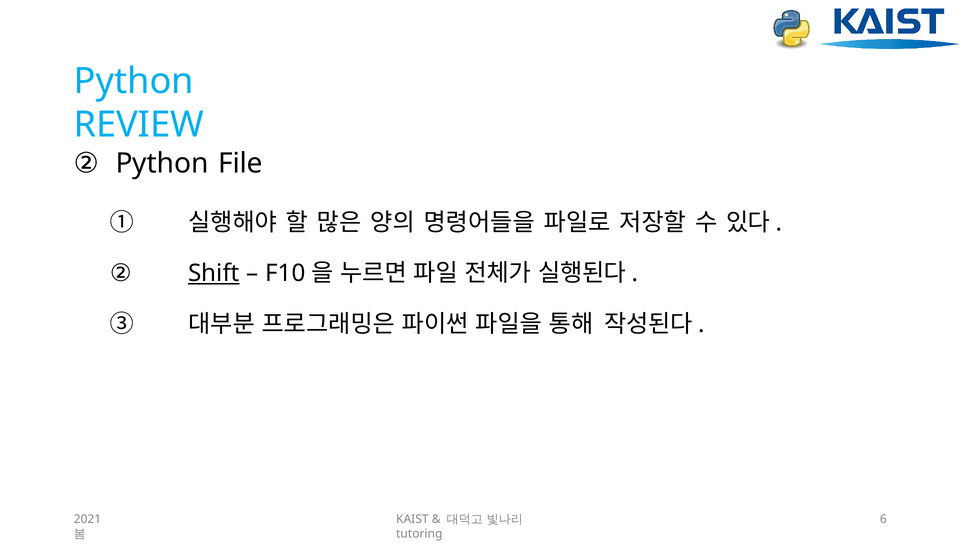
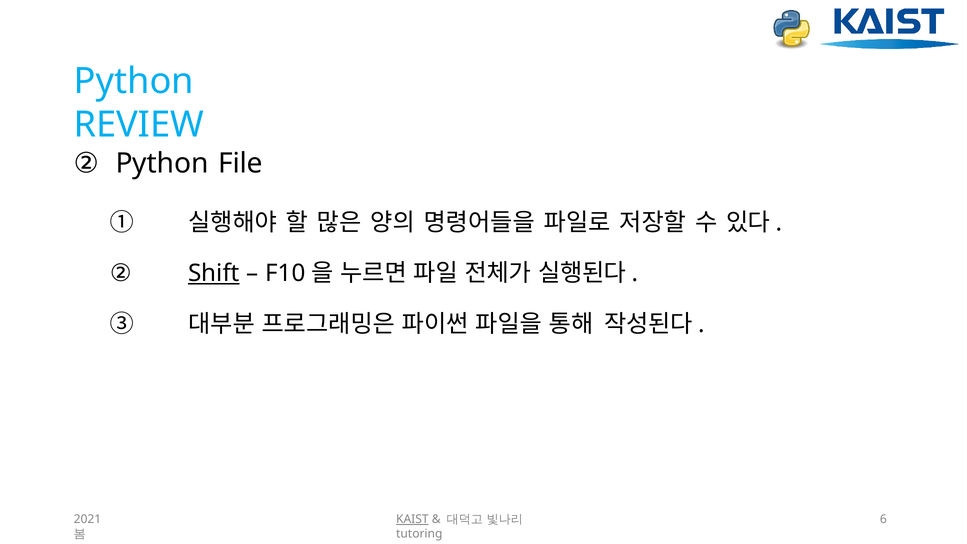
KAIST underline: none -> present (412, 519)
